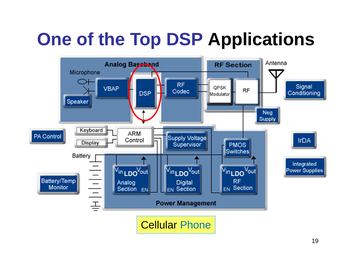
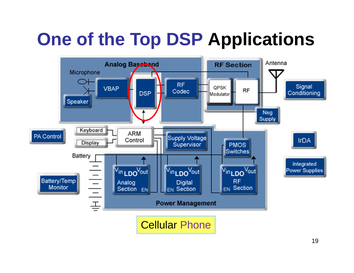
Phone colour: blue -> purple (196, 226)
